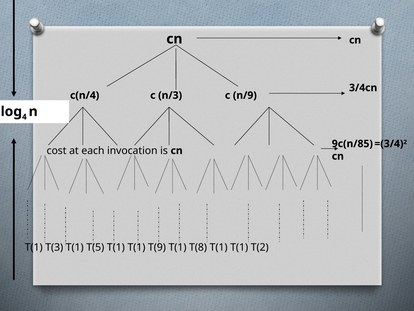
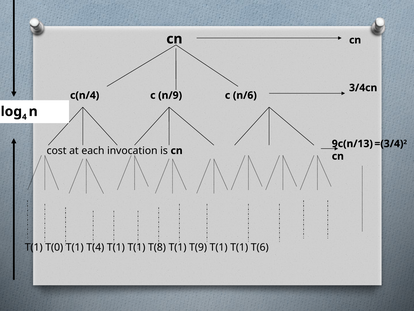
n/3: n/3 -> n/9 (170, 95)
n/9: n/9 -> n/6 (245, 95)
9c(n/85: 9c(n/85 -> 9c(n/13 (352, 144)
T(3: T(3 -> T(0 (54, 247)
T(5: T(5 -> T(4 (95, 247)
T(9: T(9 -> T(8 (157, 247)
T(8: T(8 -> T(9 (198, 247)
T(2: T(2 -> T(6 (260, 247)
